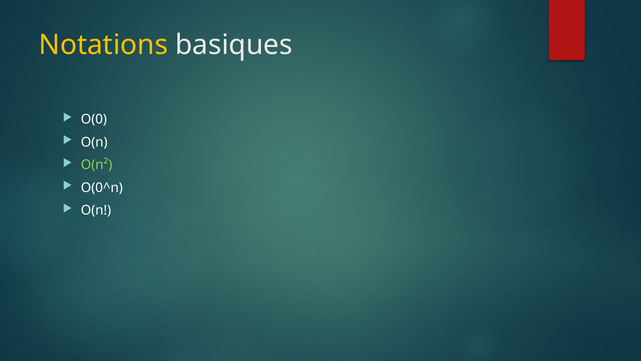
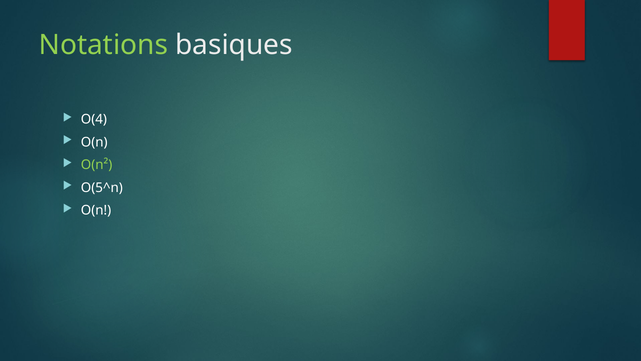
Notations colour: yellow -> light green (103, 45)
O(0: O(0 -> O(4 (94, 119)
O(0^n: O(0^n -> O(5^n (102, 188)
